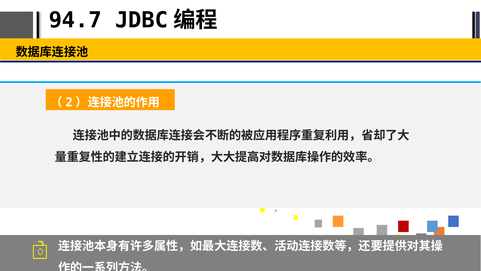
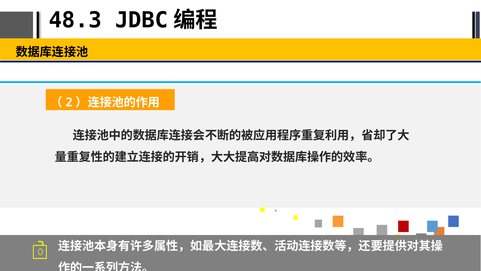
94.7: 94.7 -> 48.3 (75, 20)
